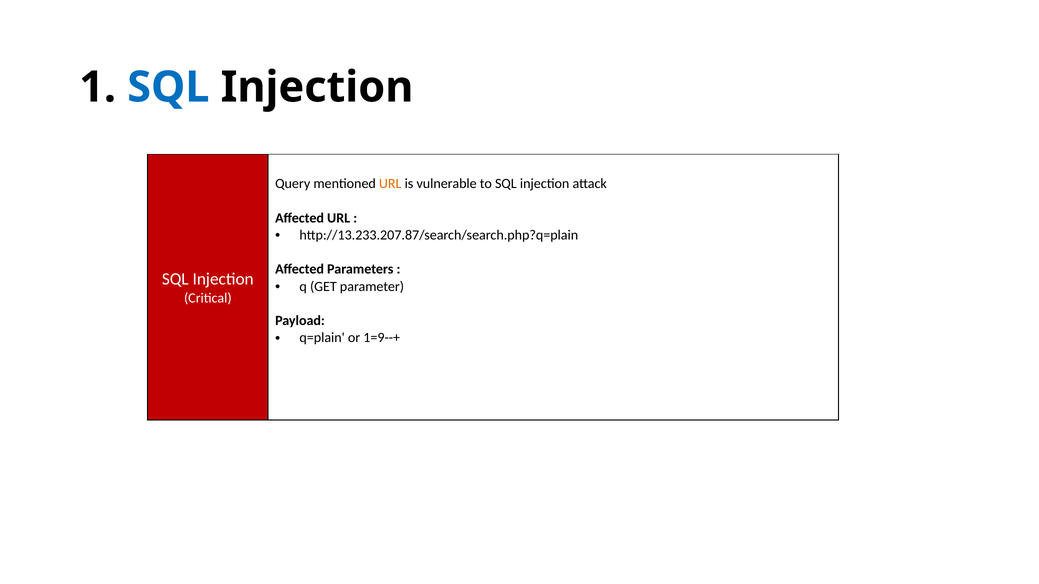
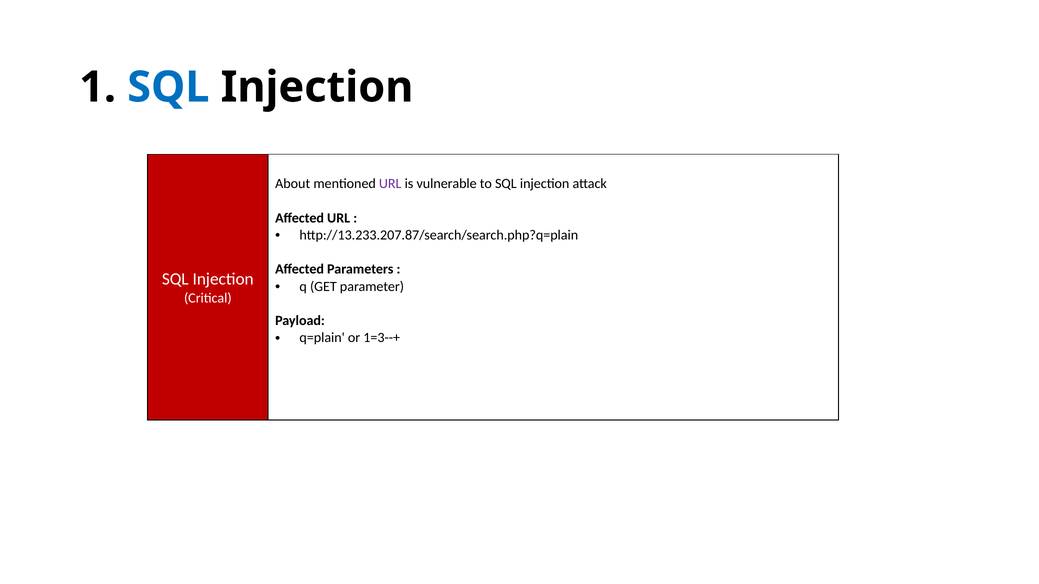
Query: Query -> About (293, 184)
URL colour: orange -> purple (390, 184)
1=9--+: 1=9--+ -> 1=3--+ (382, 338)
